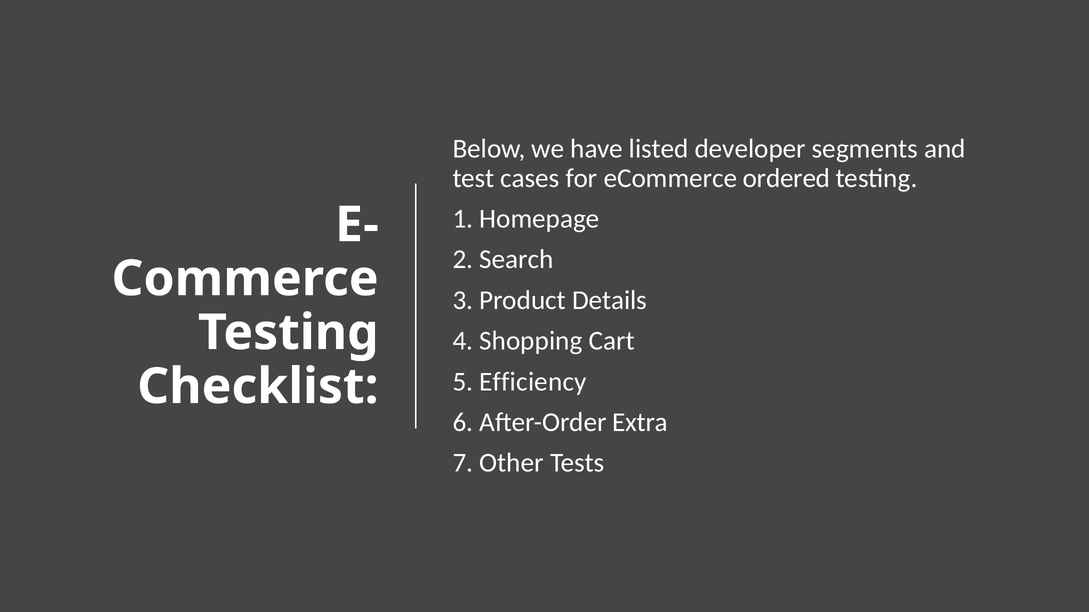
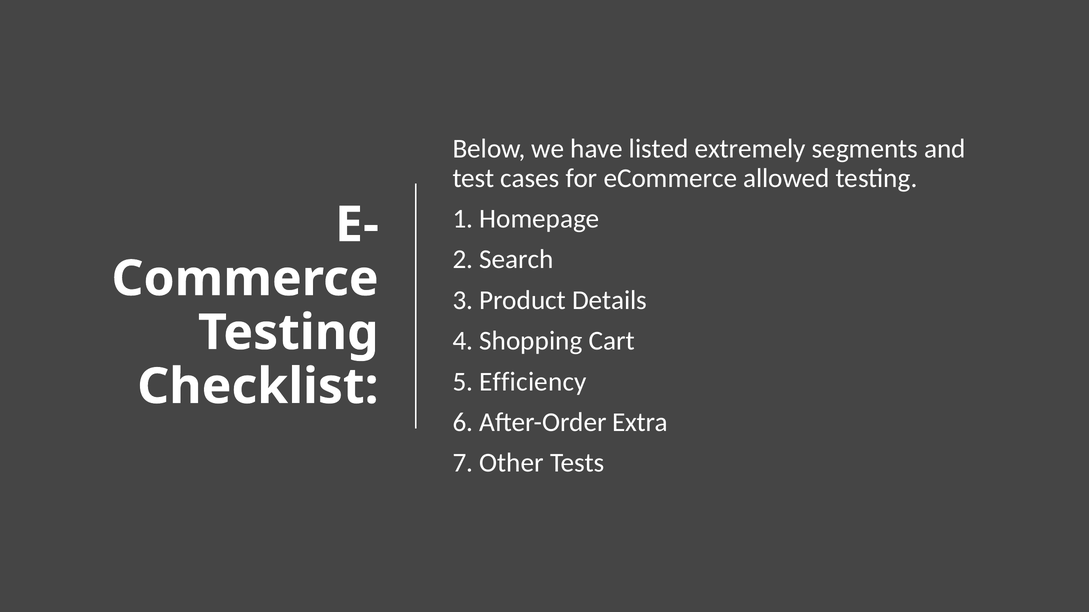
developer: developer -> extremely (750, 149)
ordered: ordered -> allowed (786, 178)
